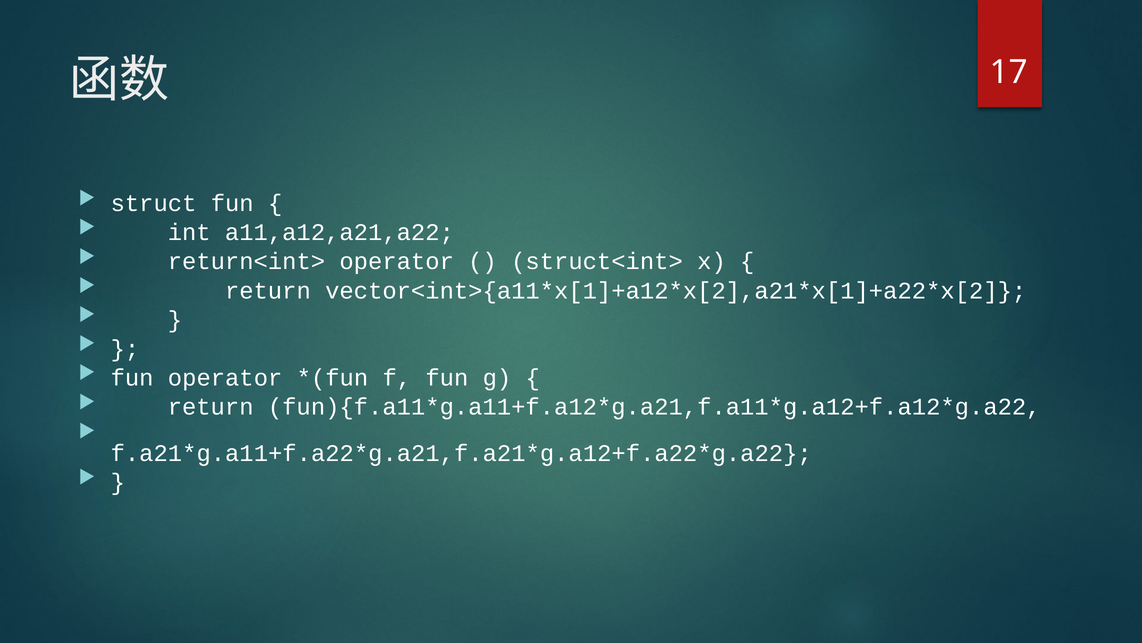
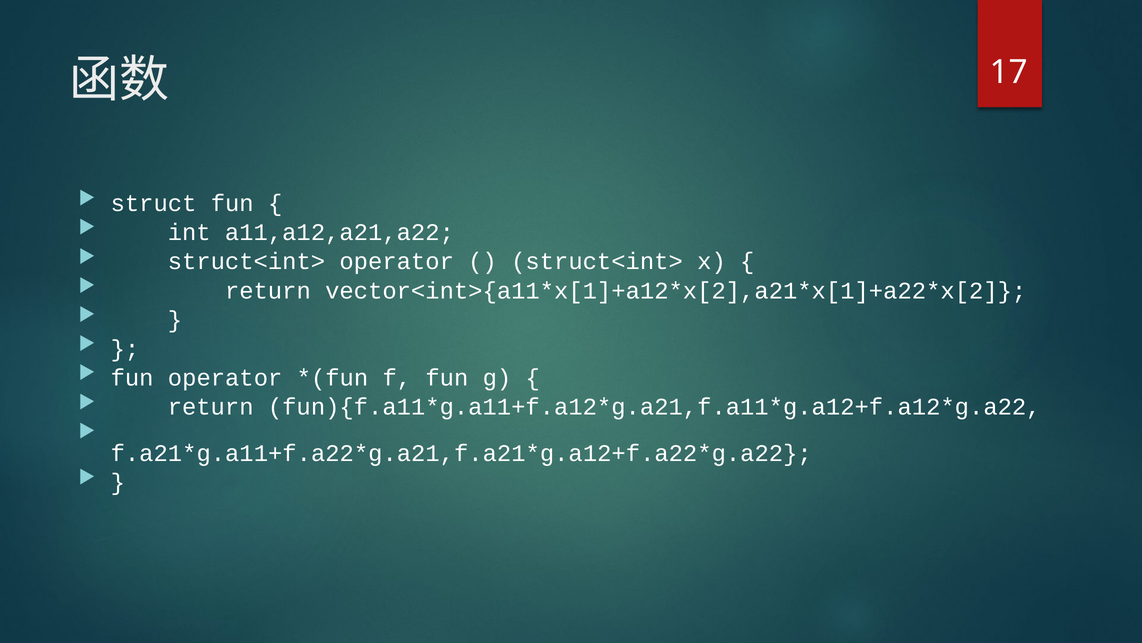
return<int>: return<int> -> struct<int> (246, 261)
